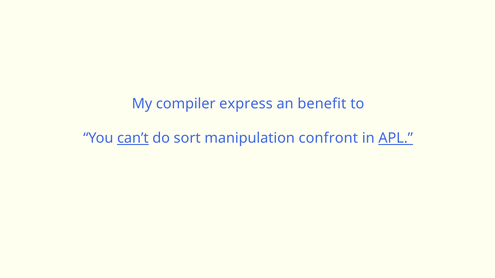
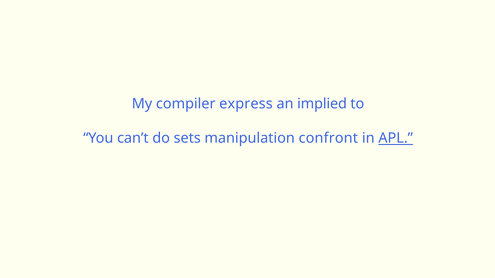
benefit: benefit -> implied (322, 104)
can’t underline: present -> none (133, 138)
sort: sort -> sets (187, 138)
